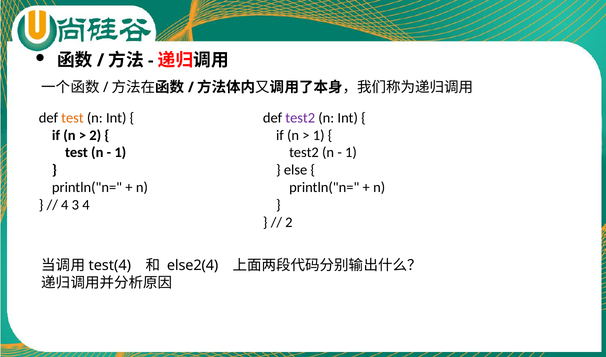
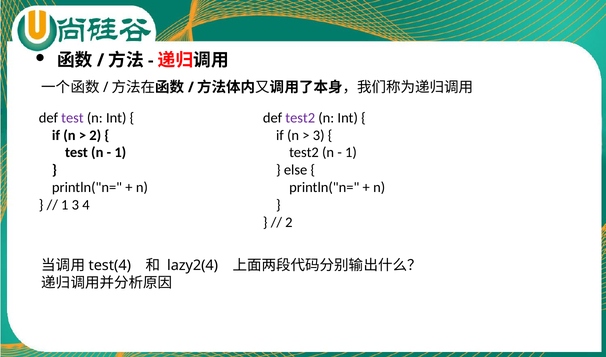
test colour: orange -> purple (72, 118)
1: 1 -> 3 (319, 135)
4: 4 -> 1 (65, 205)
else2(4: else2(4 -> lazy2(4 (193, 265)
